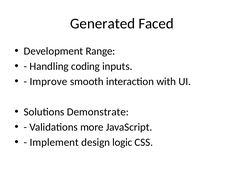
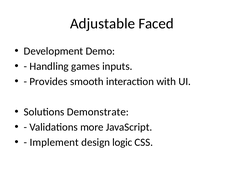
Generated: Generated -> Adjustable (103, 24)
Range: Range -> Demo (100, 51)
coding: coding -> games (85, 66)
Improve: Improve -> Provides (49, 82)
